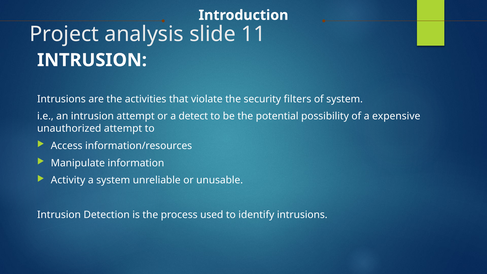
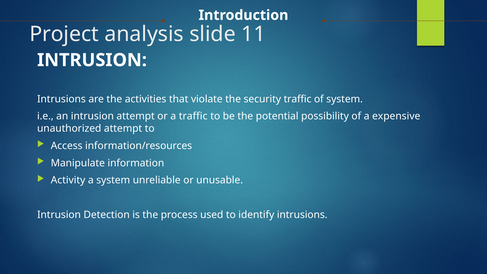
security filters: filters -> traffic (298, 99)
a detect: detect -> traffic (193, 116)
